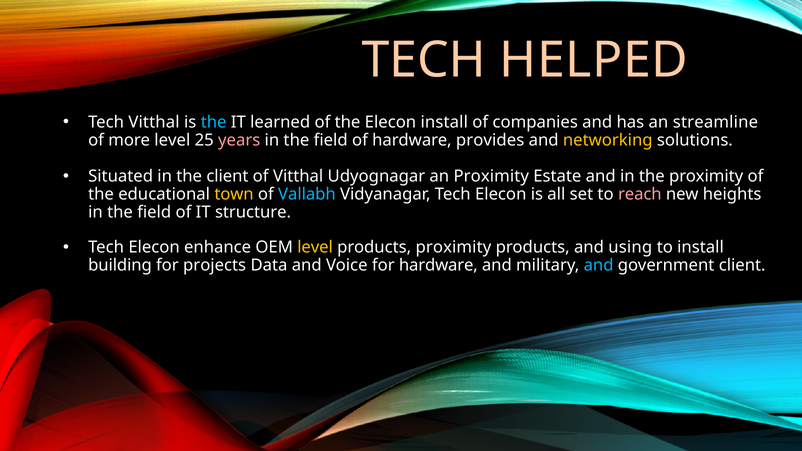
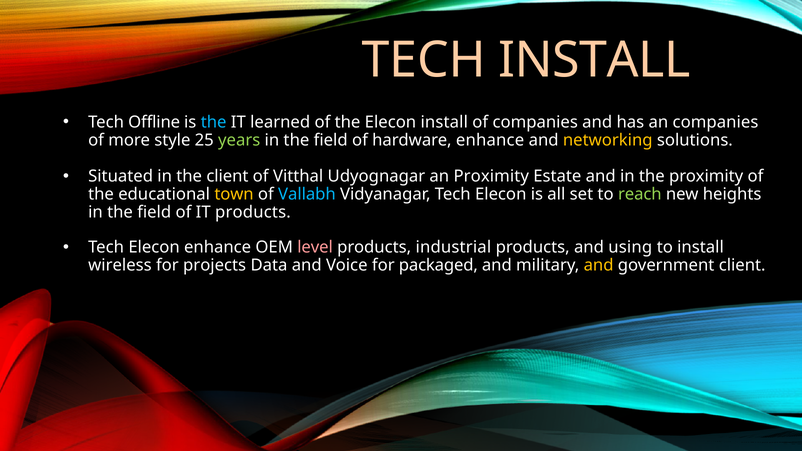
TECH HELPED: HELPED -> INSTALL (594, 60)
Tech Vitthal: Vitthal -> Offline (154, 122)
an streamline: streamline -> companies (716, 122)
more level: level -> style (172, 140)
years colour: pink -> light green (239, 140)
hardware provides: provides -> enhance (490, 140)
reach colour: pink -> light green (640, 194)
IT structure: structure -> products (253, 212)
level colour: yellow -> pink (315, 247)
products proximity: proximity -> industrial (453, 247)
building: building -> wireless (120, 265)
for hardware: hardware -> packaged (438, 265)
and colour: light blue -> yellow (599, 265)
